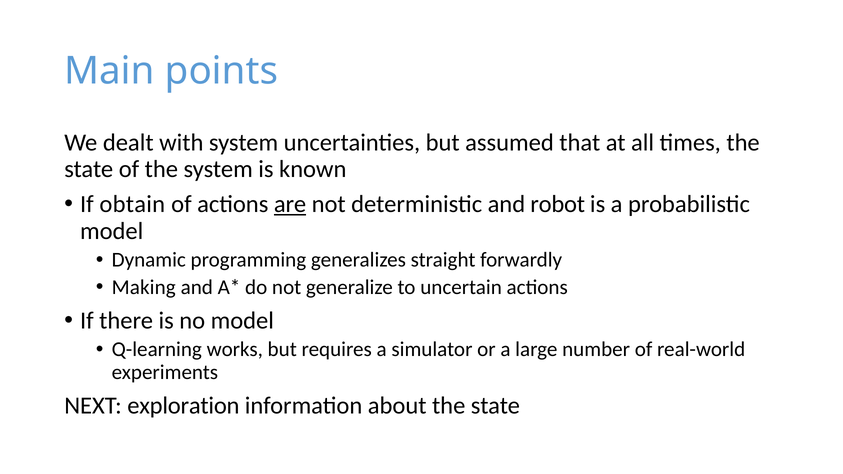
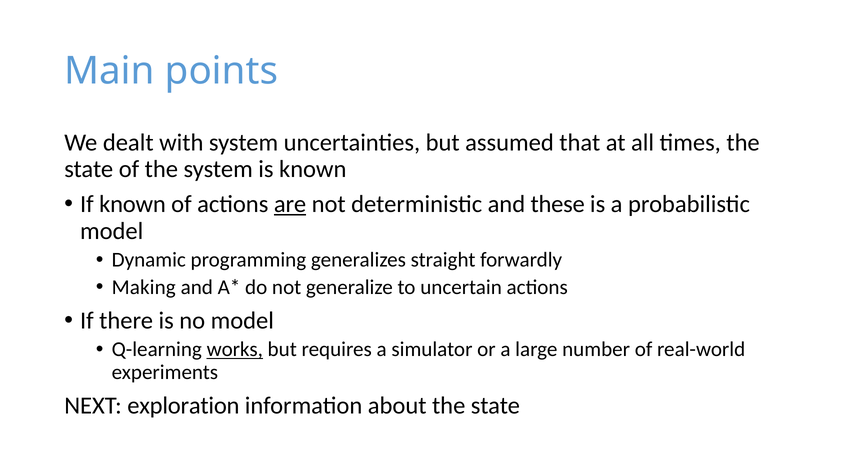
If obtain: obtain -> known (133, 204)
robot: robot -> these (558, 204)
works underline: none -> present (235, 350)
